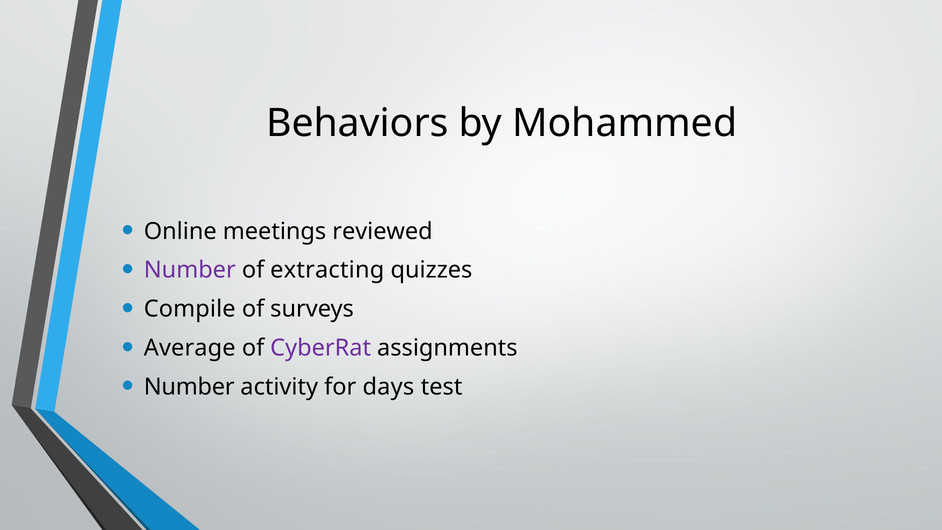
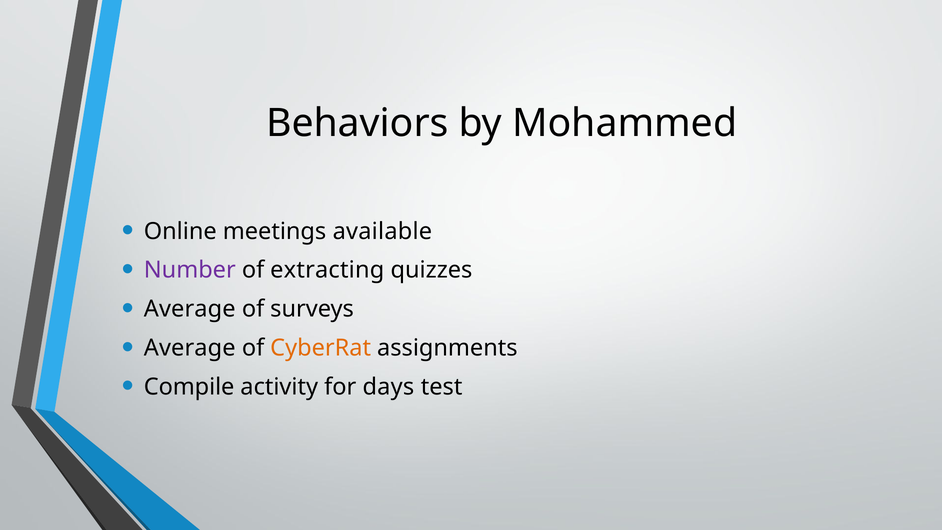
reviewed: reviewed -> available (382, 231)
Compile: Compile -> Average (190, 309)
CyberRat colour: purple -> orange (321, 348)
Number: Number -> Compile (189, 387)
